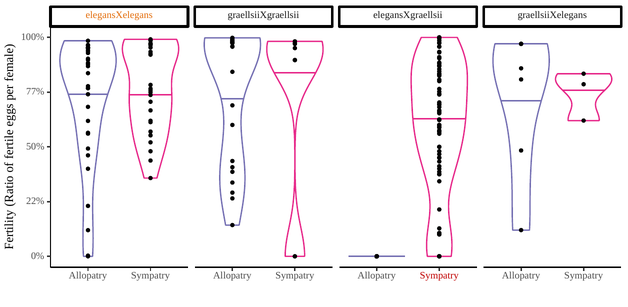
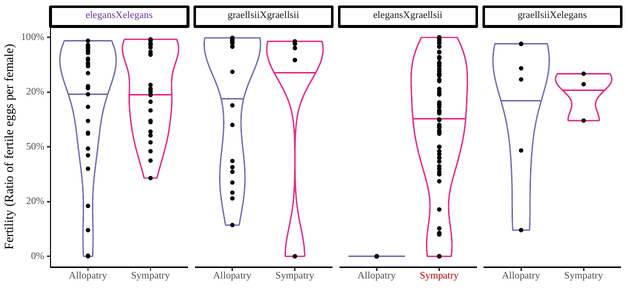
elegansXelegans colour: orange -> purple (119, 15)
77%: 77% -> 20% (35, 92)
22%: 22% -> 20% (35, 201)
